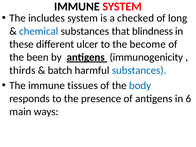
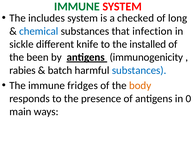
IMMUNE colour: black -> green (77, 7)
blindness: blindness -> infection (152, 31)
these: these -> sickle (21, 44)
ulcer: ulcer -> knife (87, 44)
become: become -> installed (148, 44)
thirds: thirds -> rabies (22, 70)
tissues: tissues -> fridges (83, 86)
body colour: blue -> orange (140, 86)
6: 6 -> 0 (188, 99)
